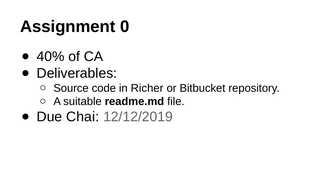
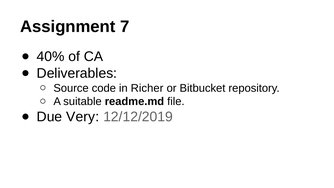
0: 0 -> 7 (125, 27)
Chai: Chai -> Very (83, 117)
